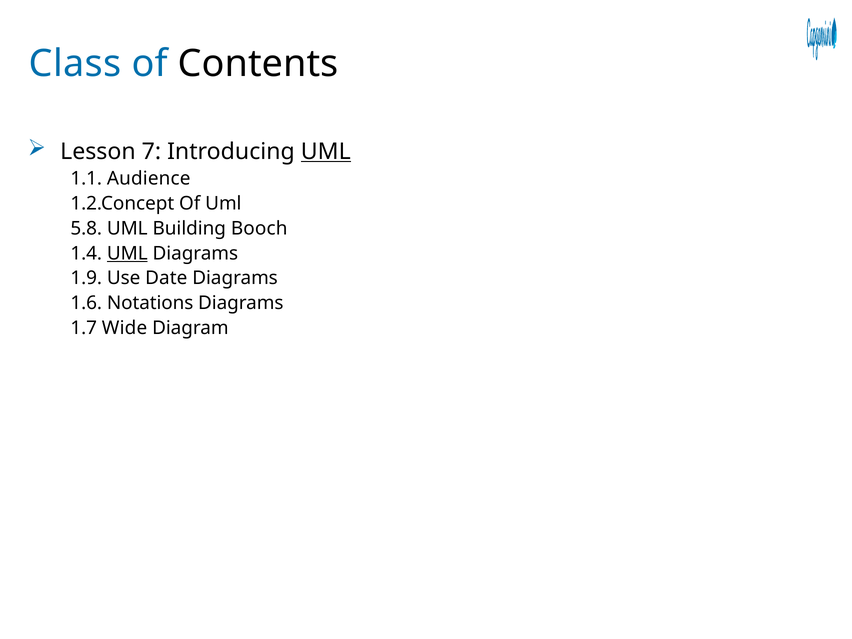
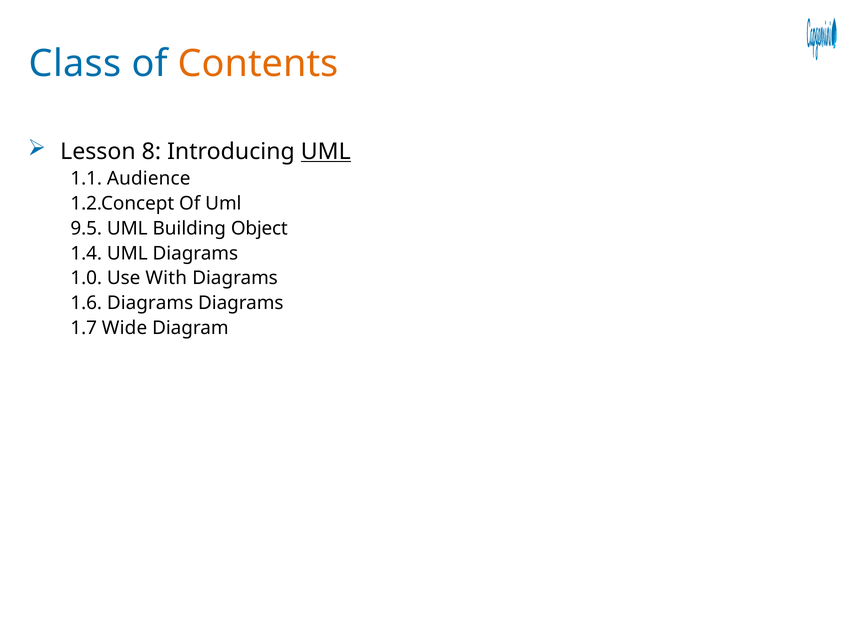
Contents colour: black -> orange (258, 64)
7: 7 -> 8 (151, 152)
5.8: 5.8 -> 9.5 (86, 228)
Booch: Booch -> Object (259, 228)
UML underline: present -> none (127, 253)
1.9: 1.9 -> 1.0 (86, 278)
Date: Date -> With (166, 278)
1.6 Notations: Notations -> Diagrams (150, 303)
